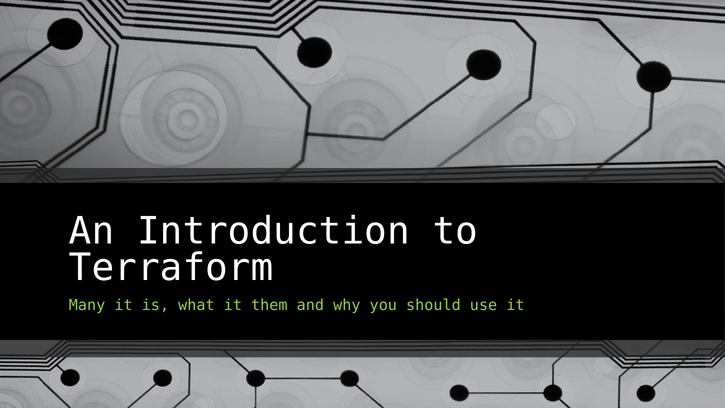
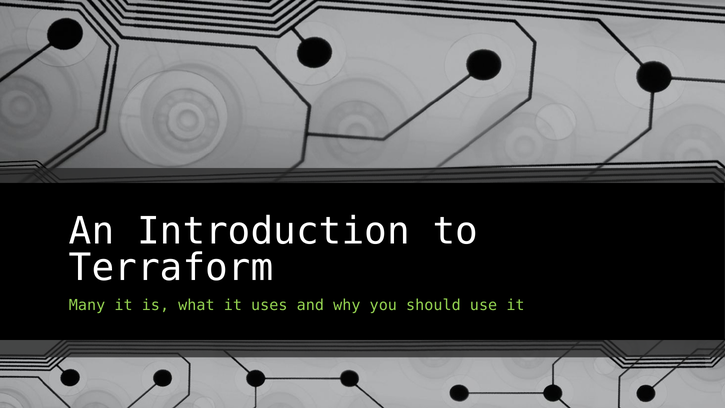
them: them -> uses (269, 305)
